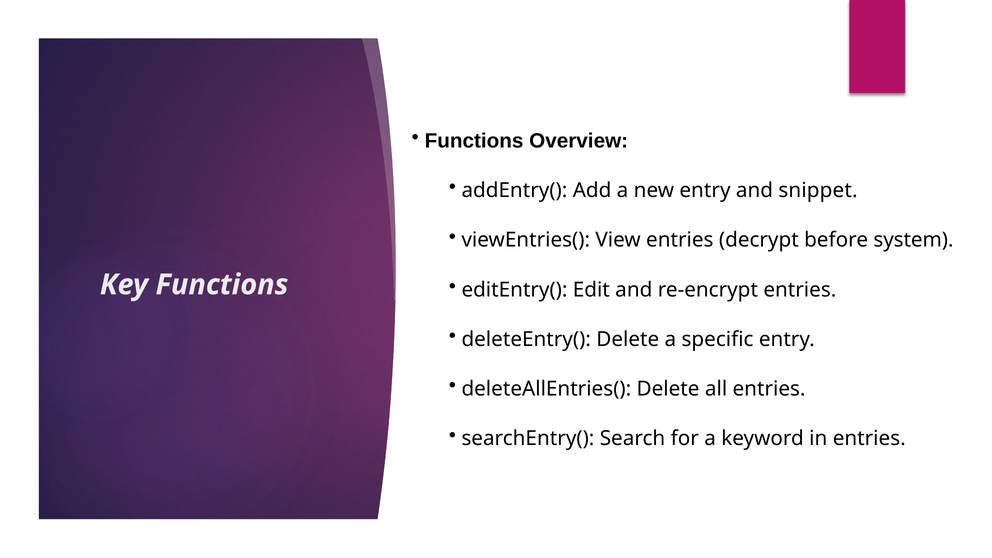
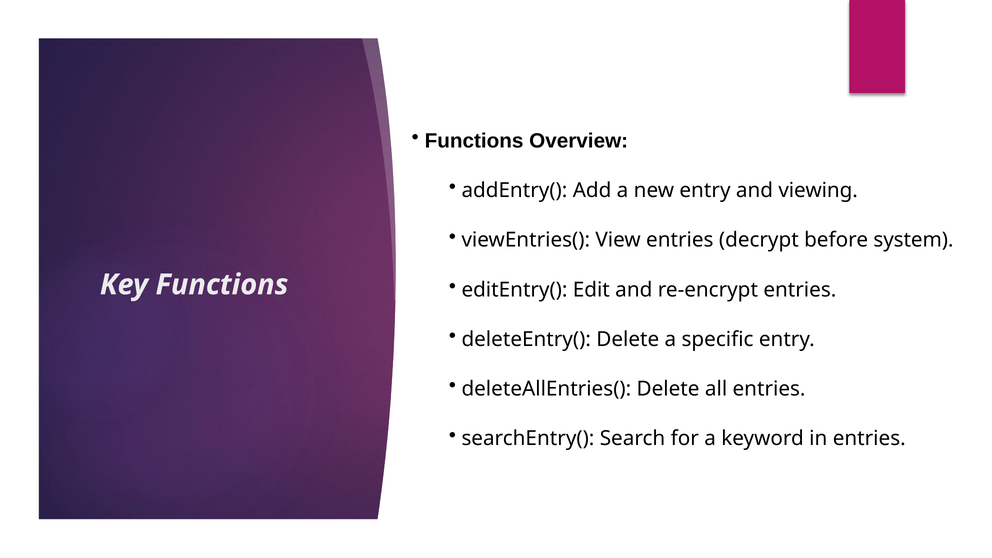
snippet: snippet -> viewing (818, 190)
